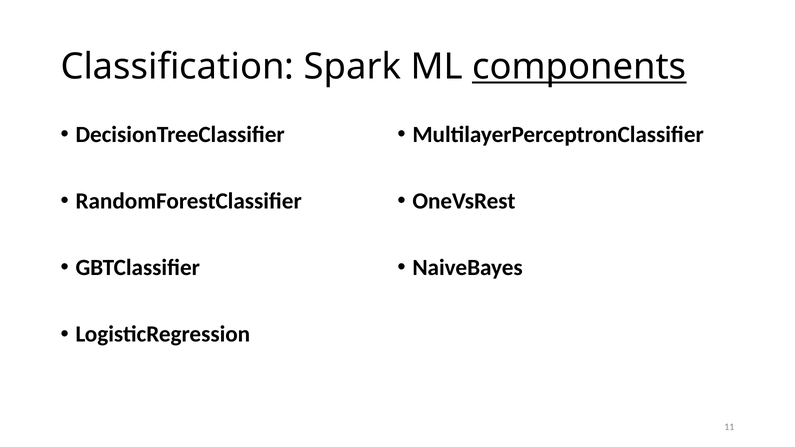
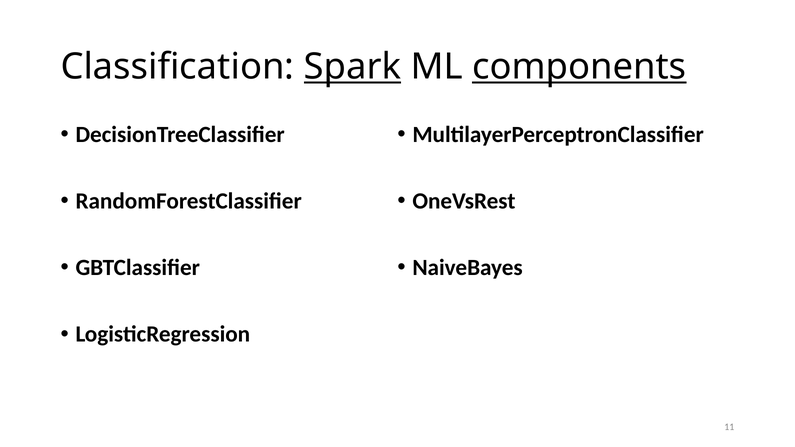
Spark underline: none -> present (352, 67)
